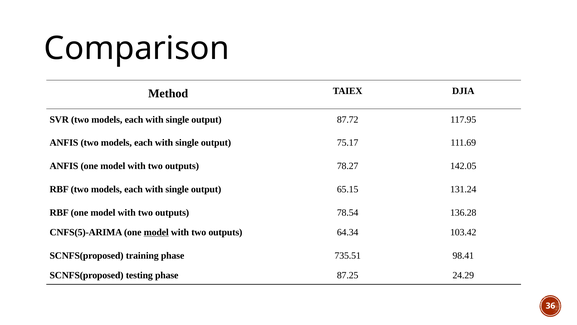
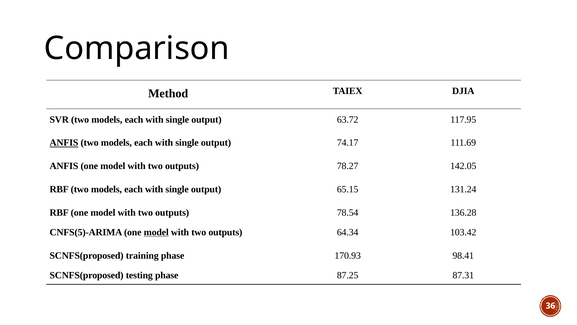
87.72: 87.72 -> 63.72 (348, 119)
ANFIS underline: none -> present (64, 143)
75.17: 75.17 -> 74.17 (348, 143)
735.51: 735.51 -> 170.93 (348, 255)
24.29: 24.29 -> 87.31 (463, 275)
